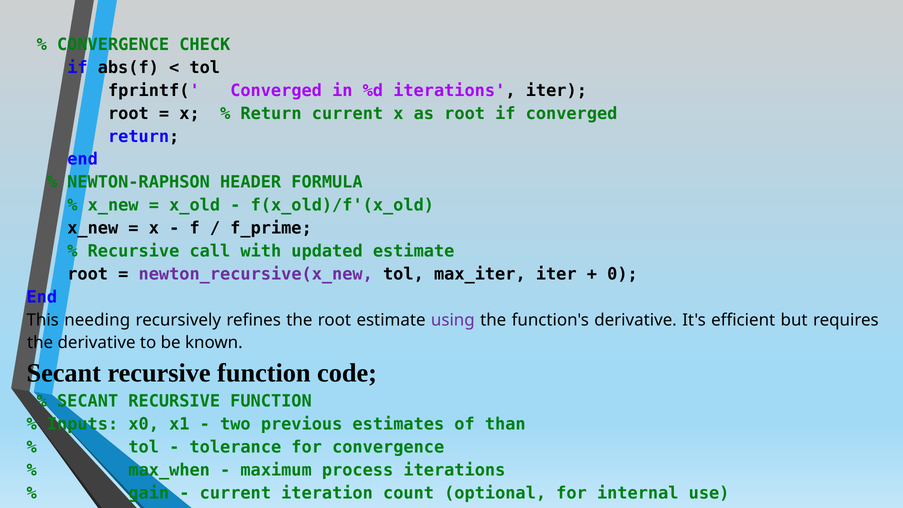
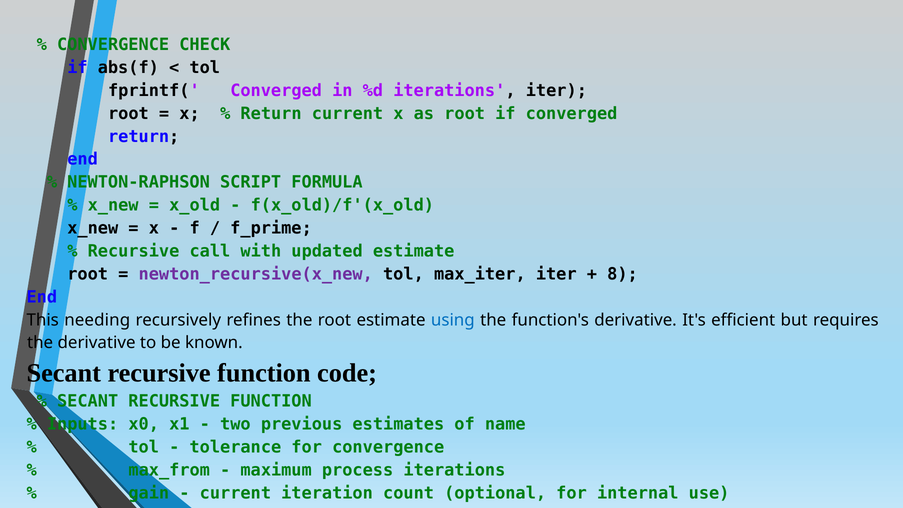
HEADER: HEADER -> SCRIPT (251, 182)
0: 0 -> 8 (622, 274)
using colour: purple -> blue (453, 320)
than: than -> name (505, 424)
max_when: max_when -> max_from (169, 470)
